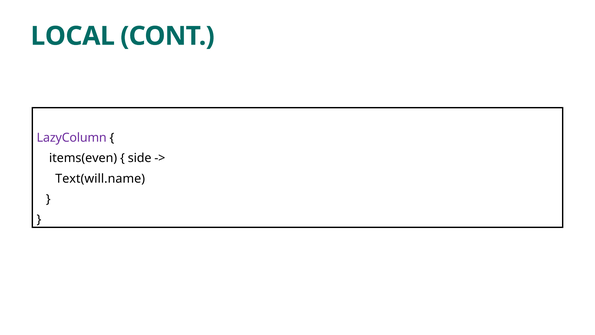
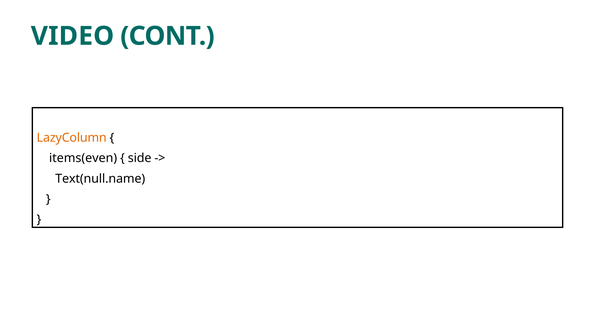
LOCAL: LOCAL -> VIDEO (72, 36)
LazyColumn colour: purple -> orange (72, 138)
Text(will.name: Text(will.name -> Text(null.name (100, 178)
